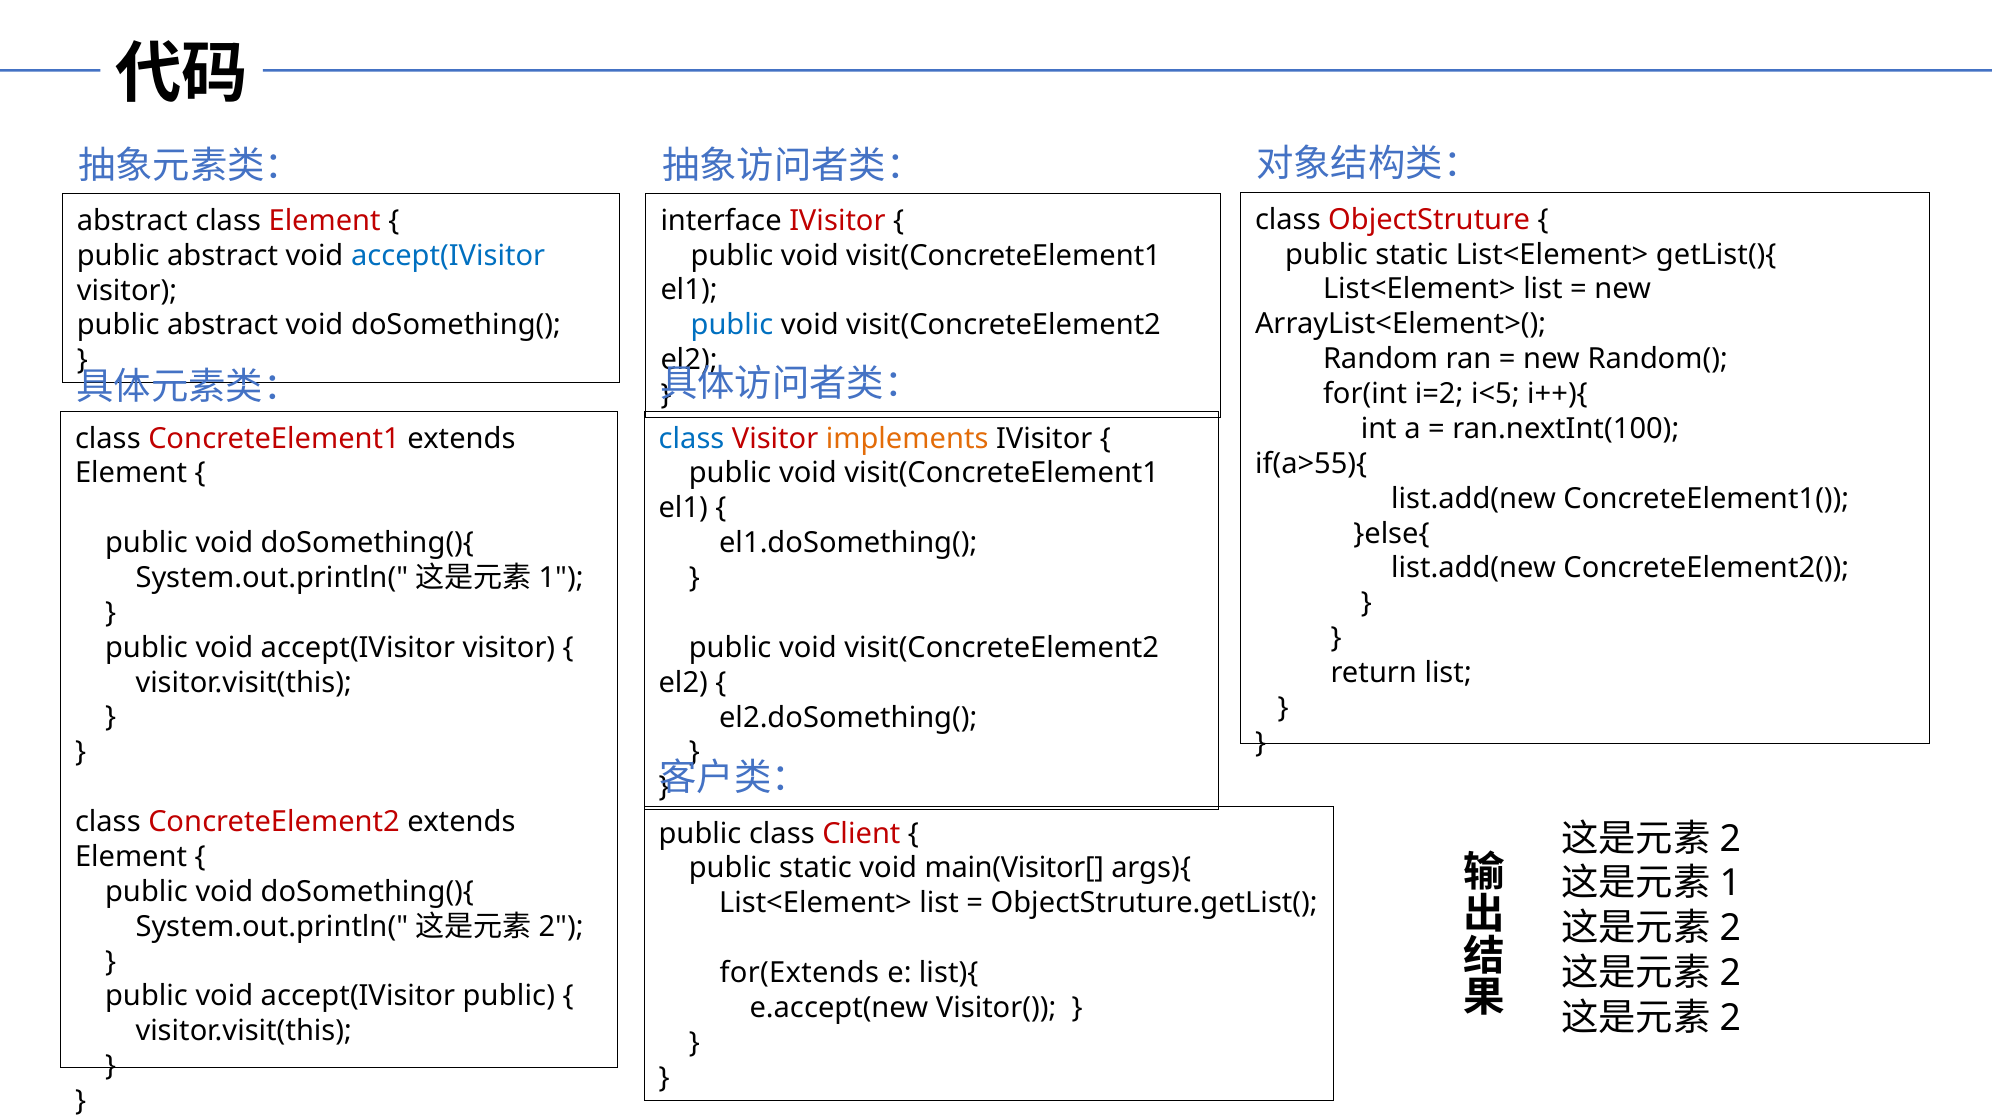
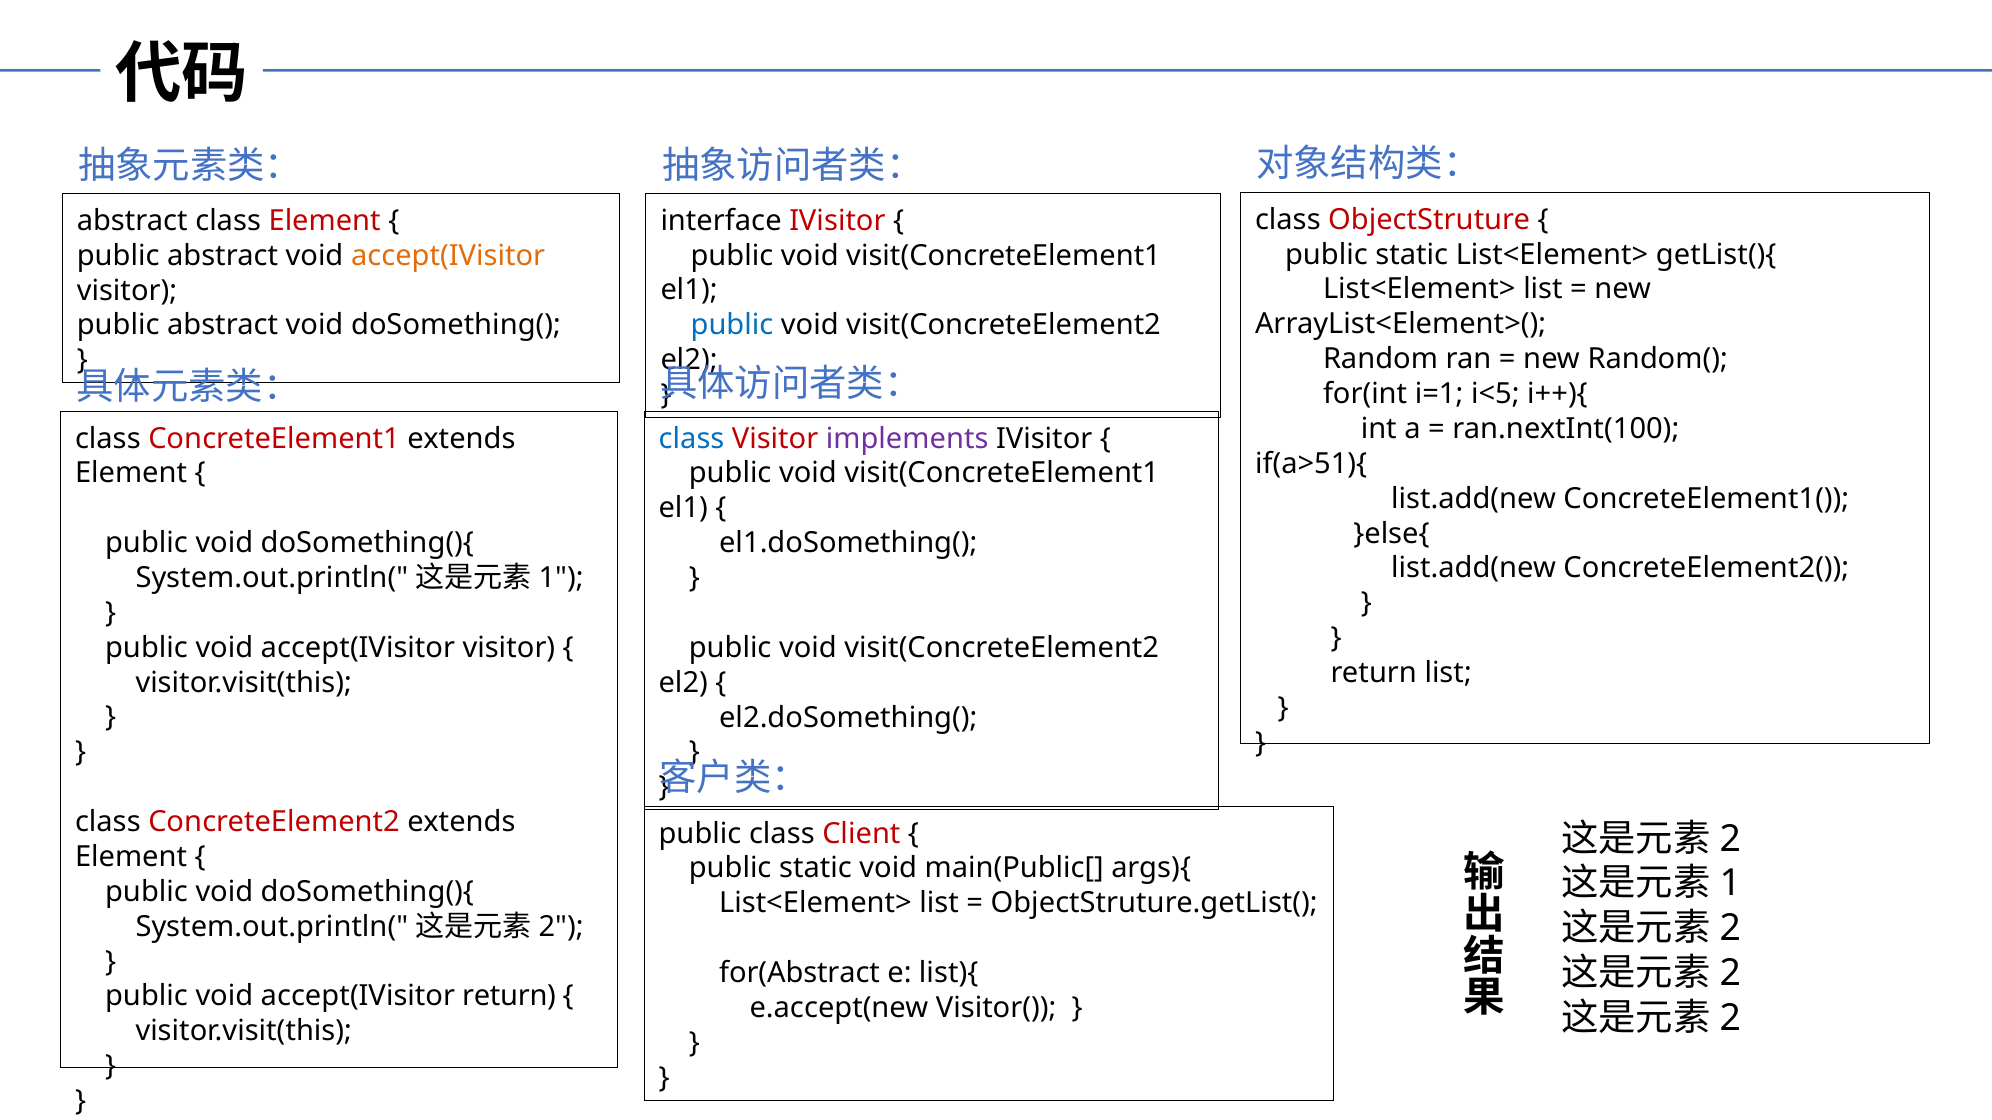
accept(IVisitor colour: blue -> orange (448, 256)
i=2: i=2 -> i=1 (1439, 394)
implements colour: orange -> purple (907, 439)
if(a>55){: if(a>55){ -> if(a>51){ (1311, 464)
main(Visitor[: main(Visitor[ -> main(Public[ (1014, 869)
for(Extends: for(Extends -> for(Abstract (800, 973)
accept(IVisitor public: public -> return (509, 997)
